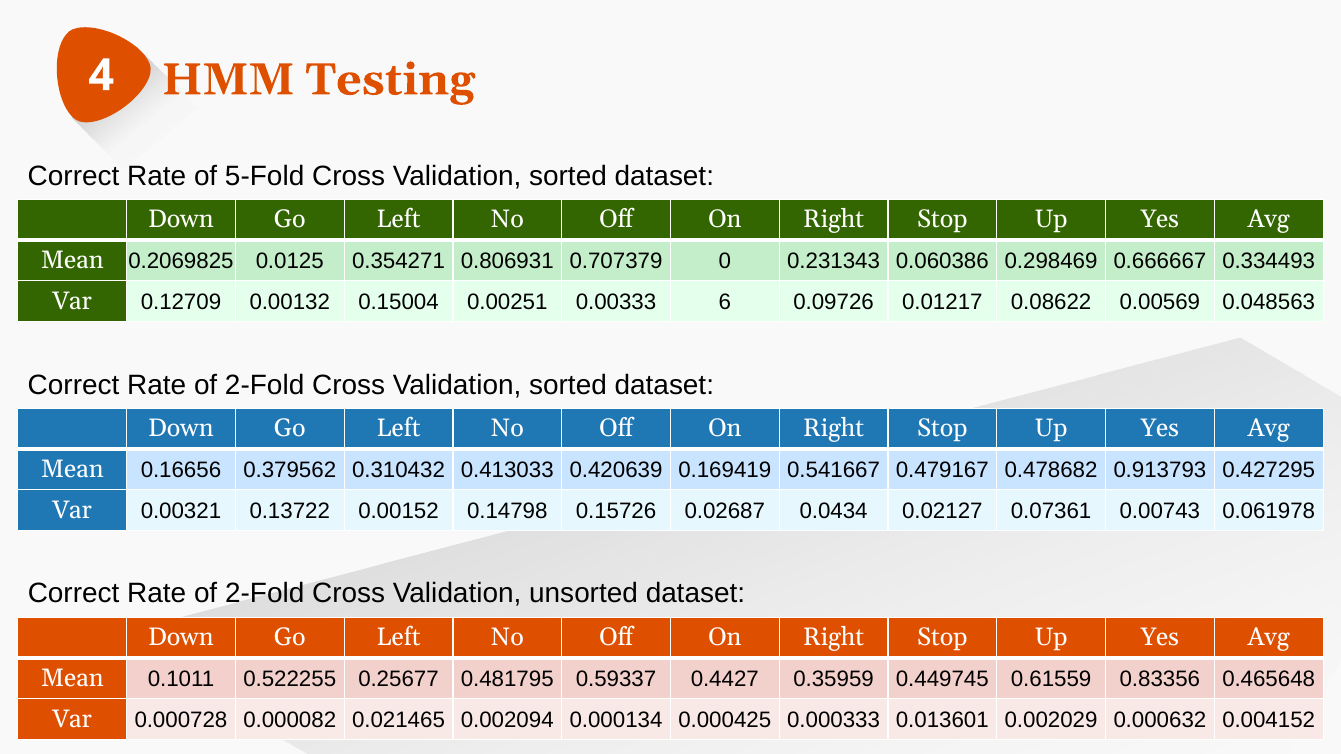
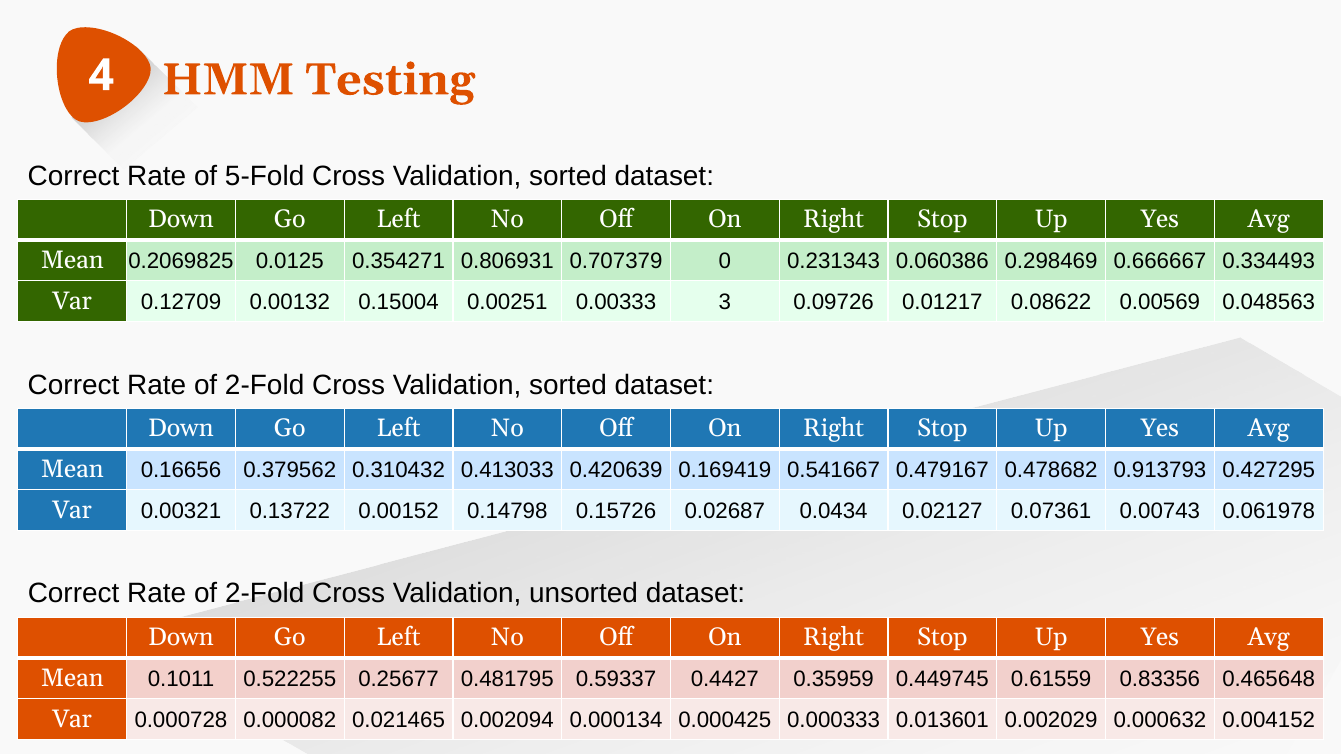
6: 6 -> 3 (725, 302)
